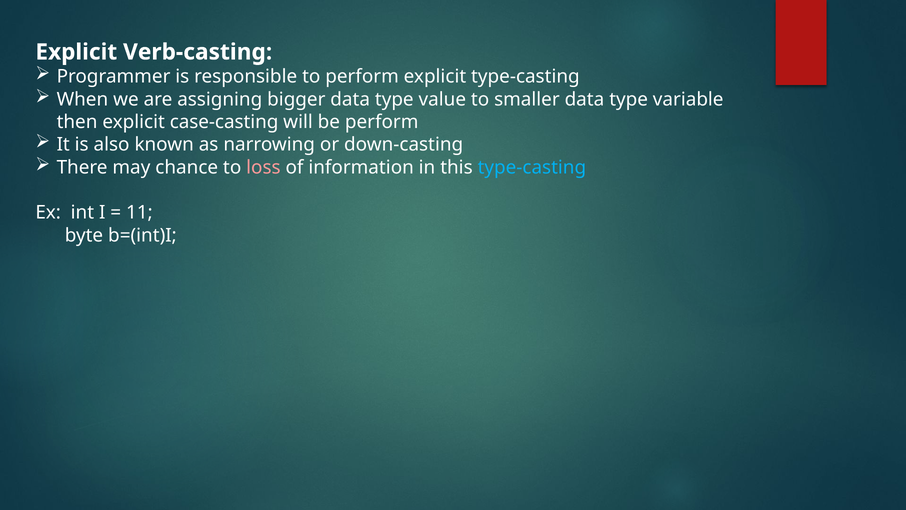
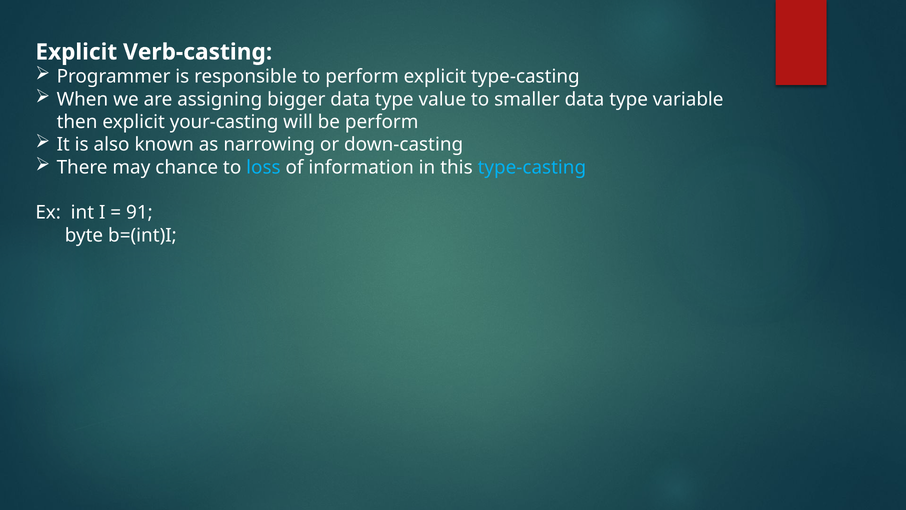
case-casting: case-casting -> your-casting (224, 122)
loss colour: pink -> light blue (263, 167)
11: 11 -> 91 (139, 213)
